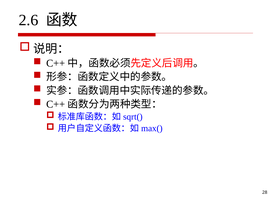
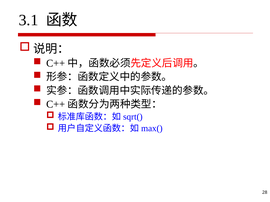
2.6: 2.6 -> 3.1 (28, 20)
